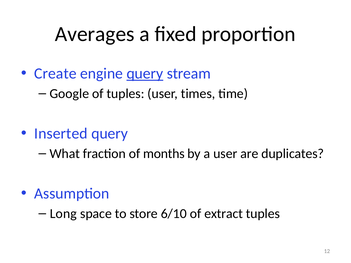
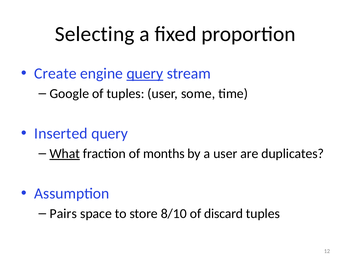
Averages: Averages -> Selecting (95, 34)
times: times -> some (198, 94)
What underline: none -> present (65, 154)
Long: Long -> Pairs (63, 214)
6/10: 6/10 -> 8/10 (174, 214)
extract: extract -> discard (224, 214)
